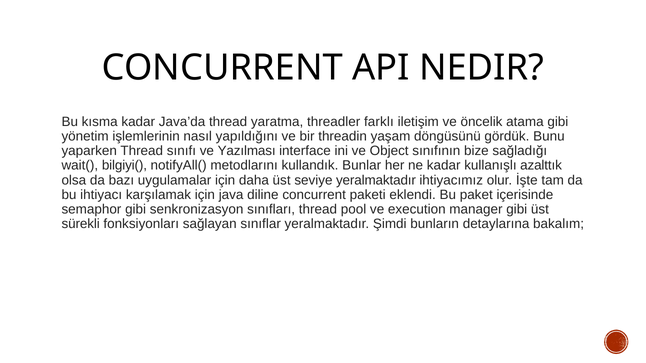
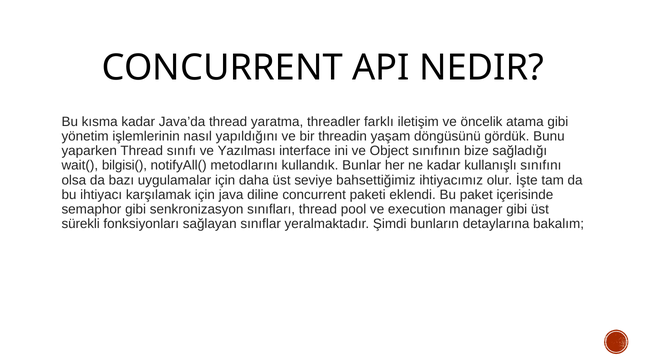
bilgiyi(: bilgiyi( -> bilgisi( (124, 166)
azalttık: azalttık -> sınıfını (541, 166)
seviye yeralmaktadır: yeralmaktadır -> bahsettiğimiz (376, 180)
